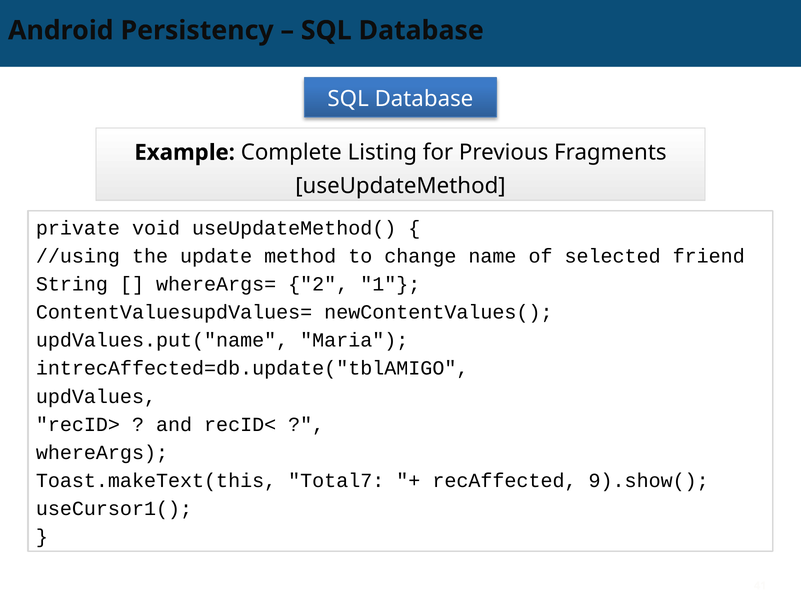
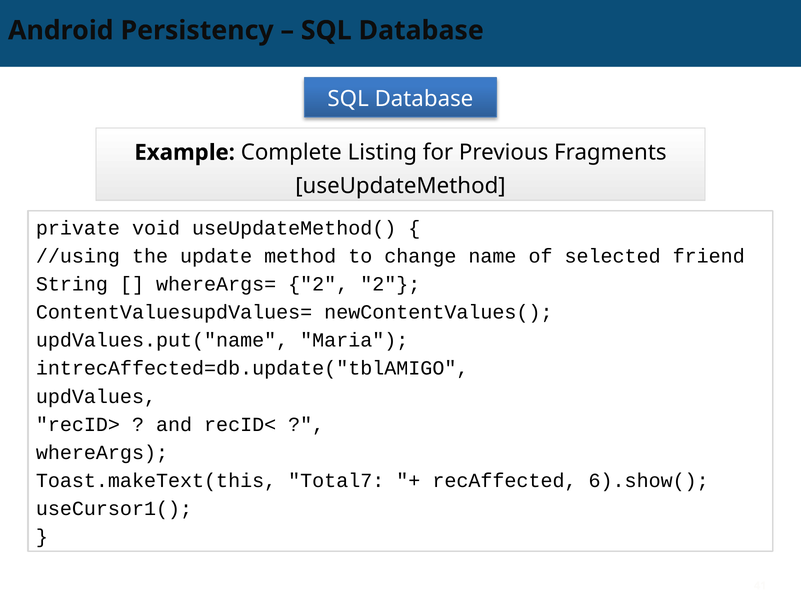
2 1: 1 -> 2 (390, 284)
9).show(: 9).show( -> 6).show( (649, 480)
